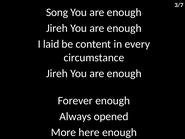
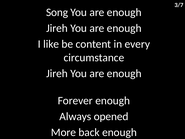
laid: laid -> like (51, 44)
here: here -> back (89, 132)
